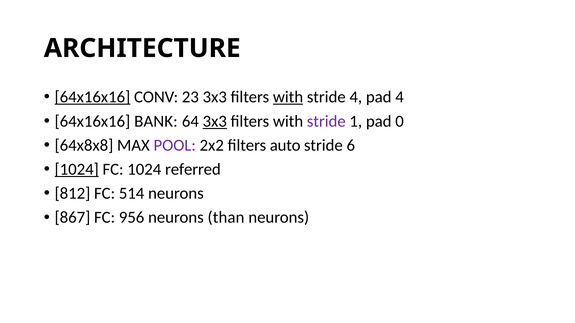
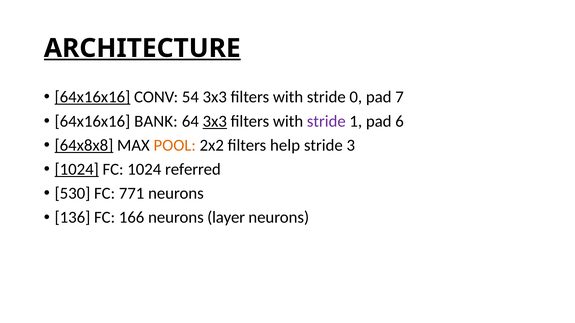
ARCHITECTURE underline: none -> present (142, 48)
23: 23 -> 54 (190, 97)
with underline: present -> none (288, 97)
stride 4: 4 -> 0 (356, 97)
pad 4: 4 -> 7 (400, 97)
0: 0 -> 6 (400, 121)
64x8x8 underline: none -> present (84, 145)
POOL colour: purple -> orange (175, 145)
auto: auto -> help (285, 145)
6: 6 -> 3 (351, 145)
812: 812 -> 530 (72, 194)
514: 514 -> 771 (132, 194)
867: 867 -> 136 (72, 218)
956: 956 -> 166 (132, 218)
than: than -> layer (226, 218)
